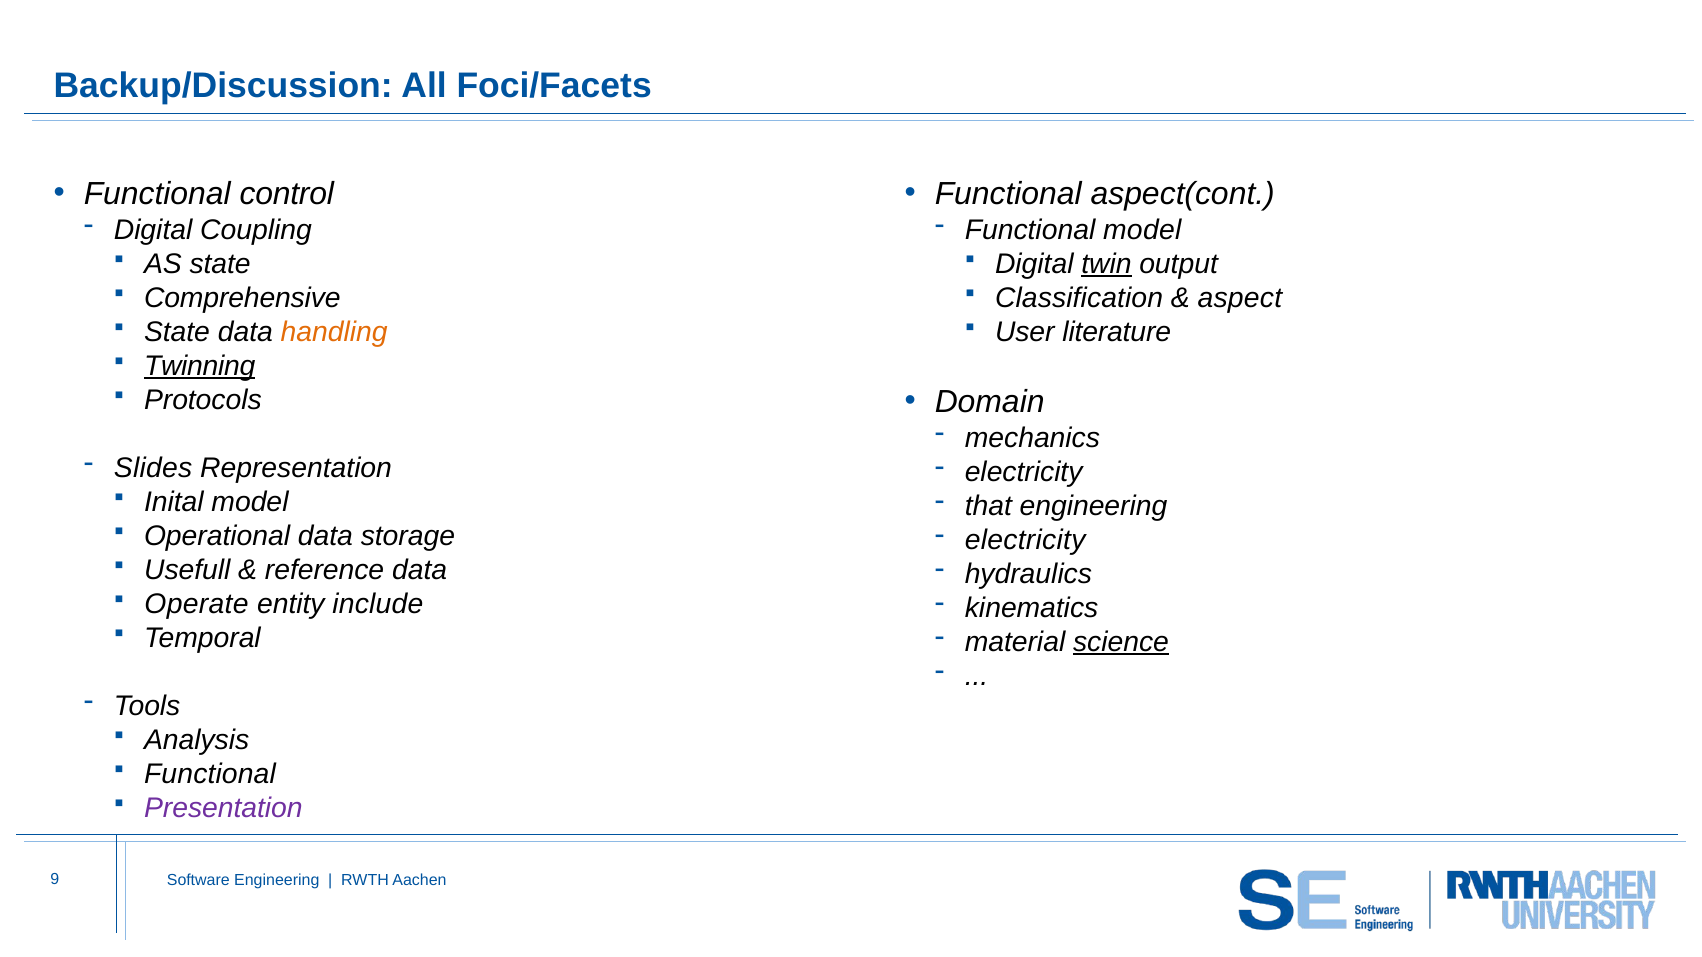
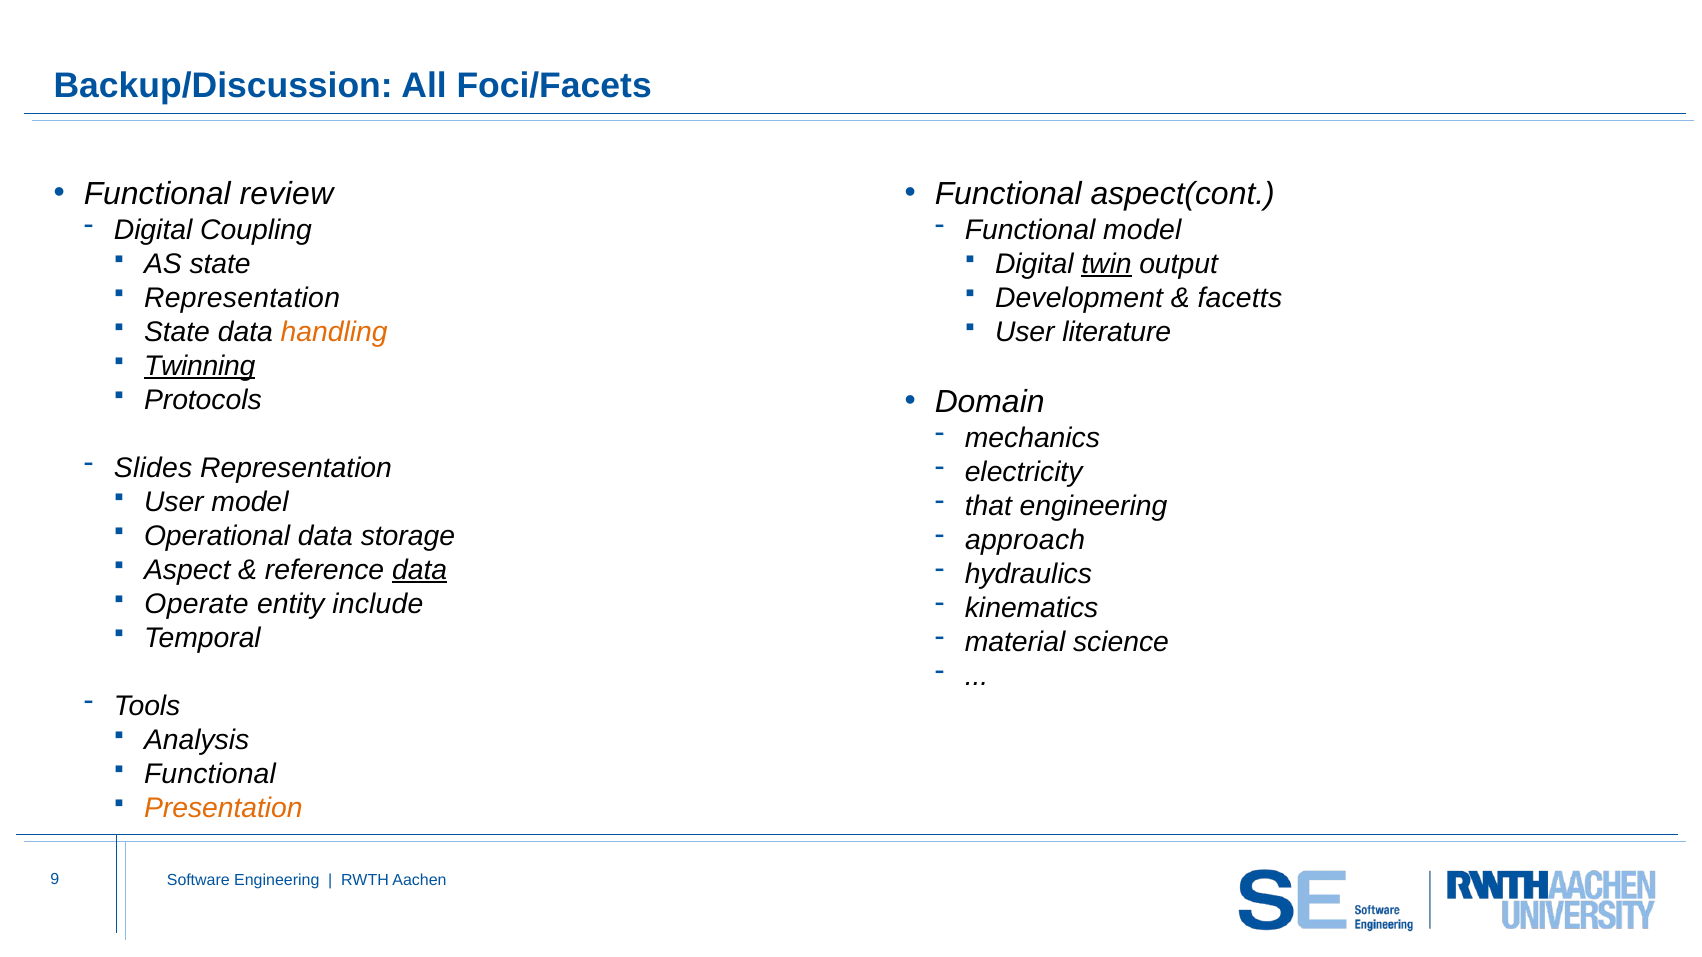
control: control -> review (286, 194)
Comprehensive: Comprehensive -> Representation (242, 298)
Classification: Classification -> Development (1079, 298)
aspect: aspect -> facetts (1240, 298)
Inital: Inital -> User (174, 502)
electricity: electricity -> approach (1025, 540)
Usefull: Usefull -> Aspect (187, 570)
data underline: none -> present (420, 570)
science underline: present -> none (1121, 642)
Presentation colour: purple -> orange (223, 808)
